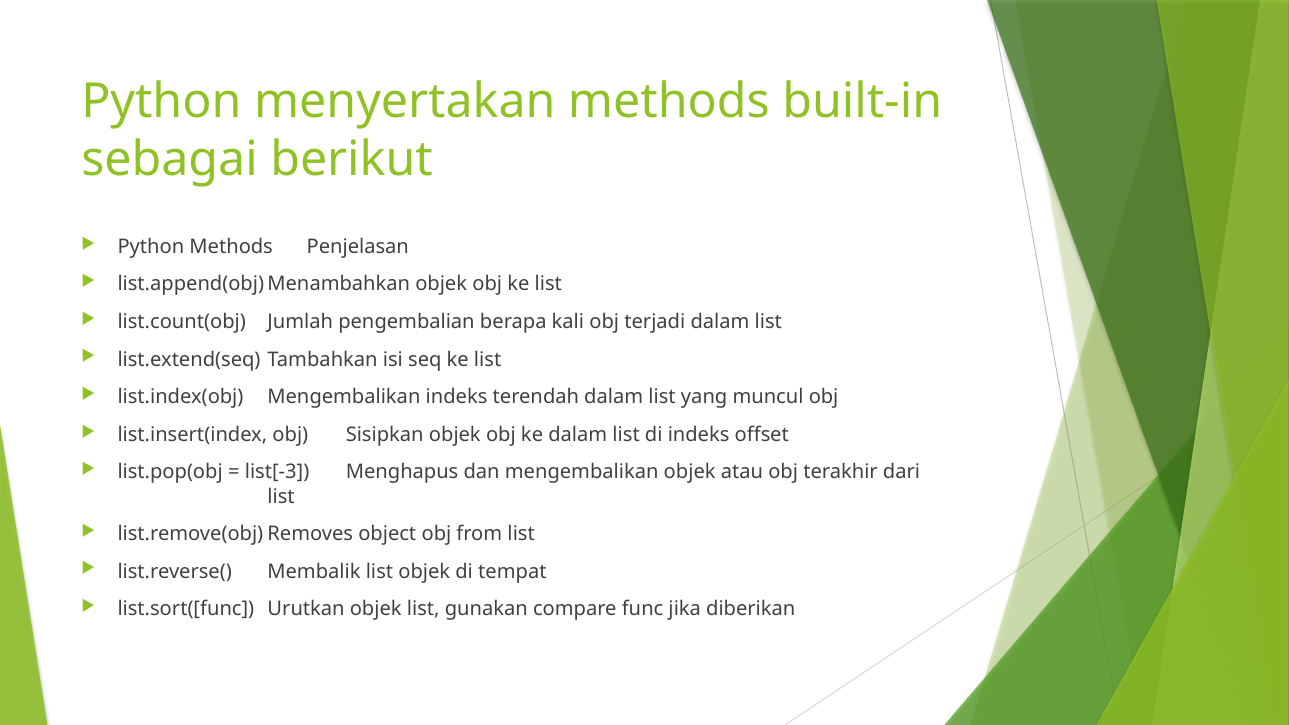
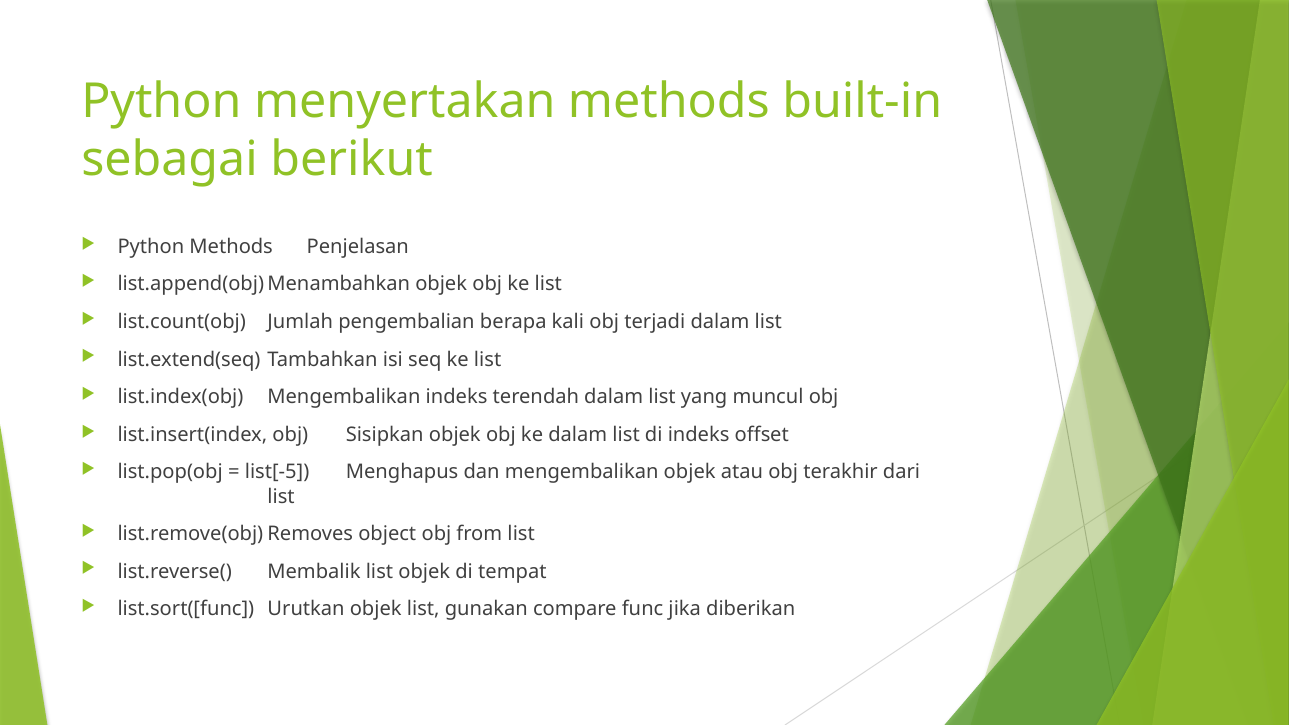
list[-3: list[-3 -> list[-5 (277, 472)
